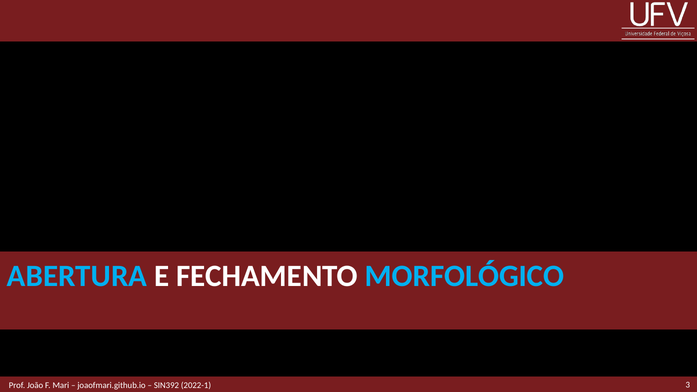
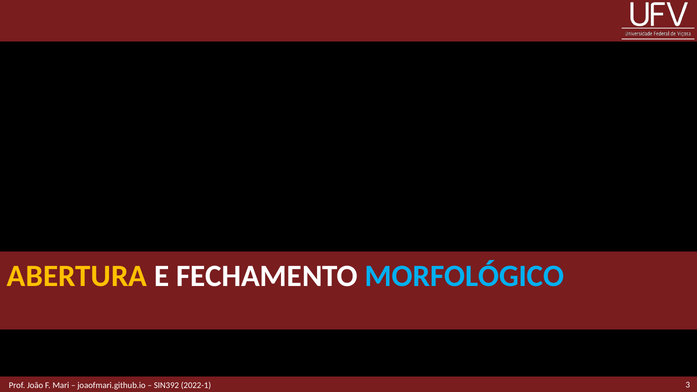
ABERTURA colour: light blue -> yellow (77, 276)
